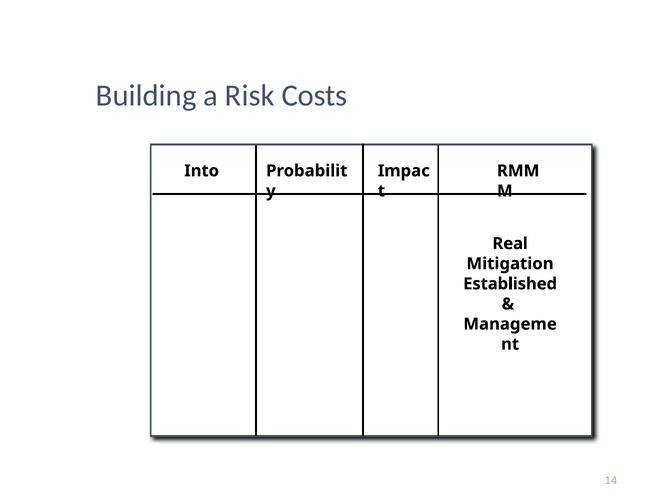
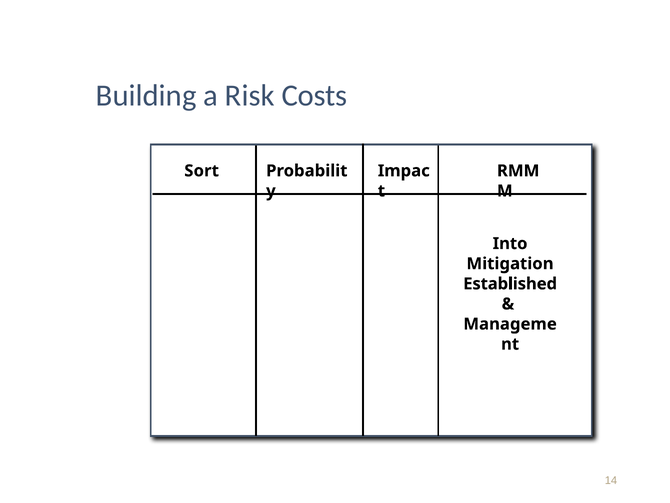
Into: Into -> Sort (202, 171)
Real: Real -> Into (510, 243)
